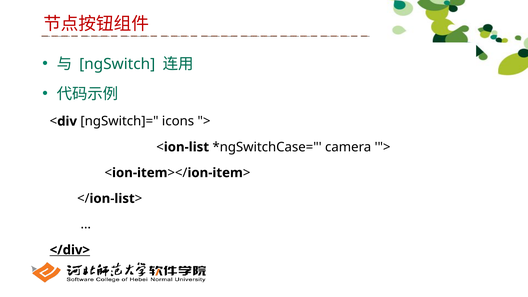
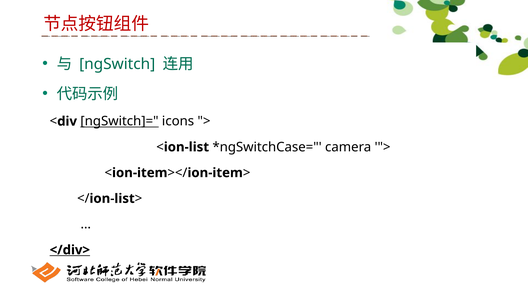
ngSwitch]= underline: none -> present (119, 121)
